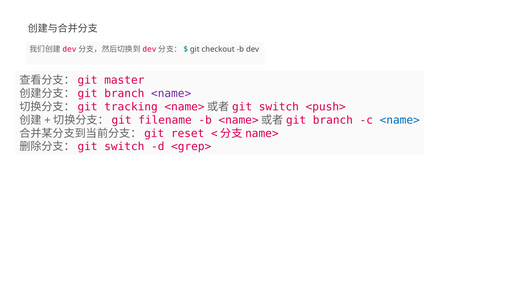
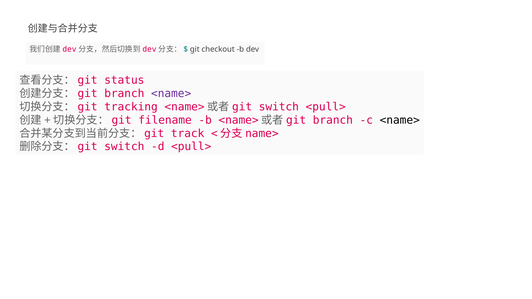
master: master -> status (124, 80)
switch <push>: <push> -> <pull> (326, 107)
<name> colour: blue -> black (400, 120)
reset: reset -> track (188, 133)
d <grep>: <grep> -> <pull> (191, 147)
